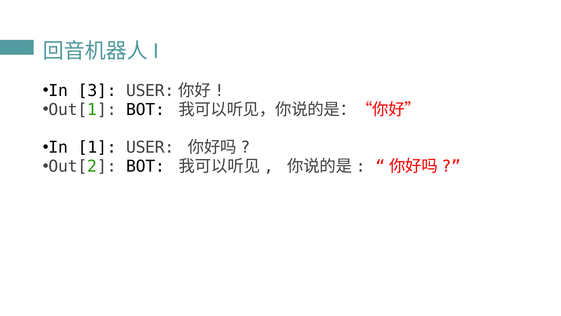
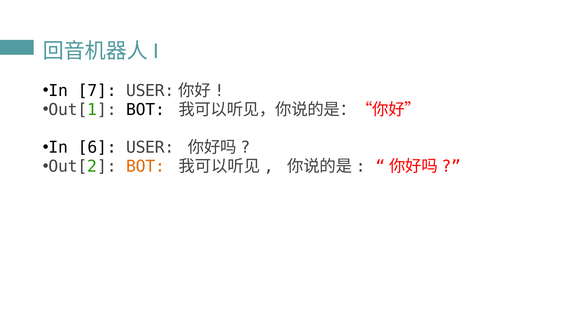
3: 3 -> 7 (97, 91)
1: 1 -> 6 (97, 147)
BOT colour: black -> orange (146, 166)
